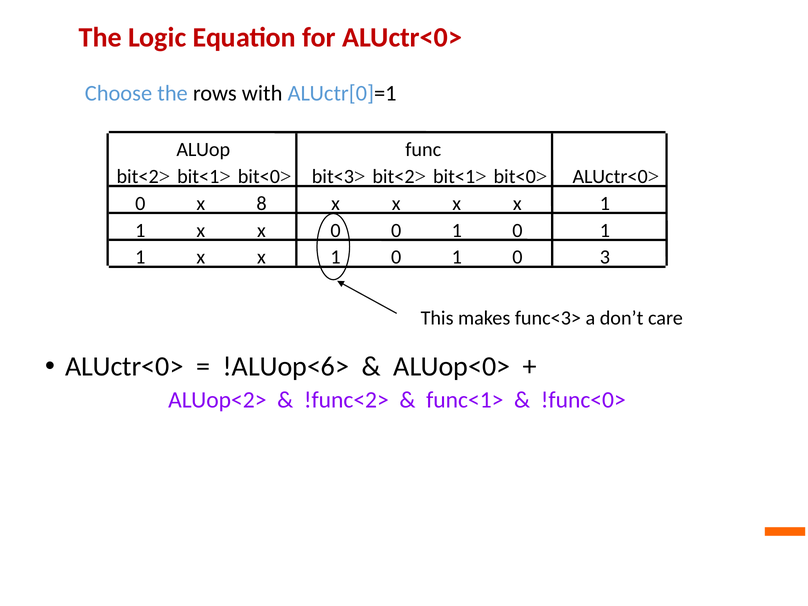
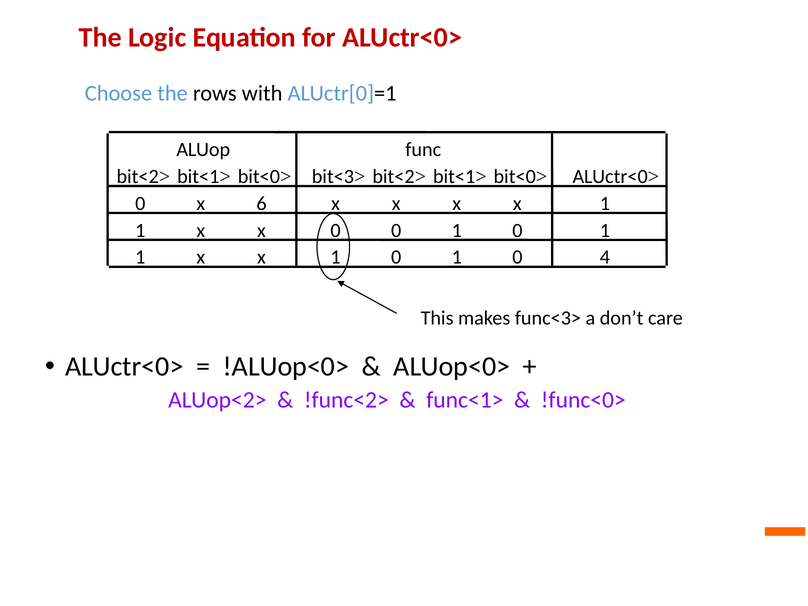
8: 8 -> 6 (262, 203)
3: 3 -> 4 (605, 257)
!ALUop<6>: !ALUop<6> -> !ALUop<0> (286, 367)
